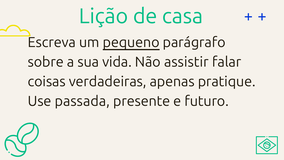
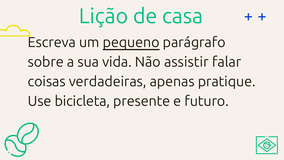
passada: passada -> bicicleta (82, 101)
